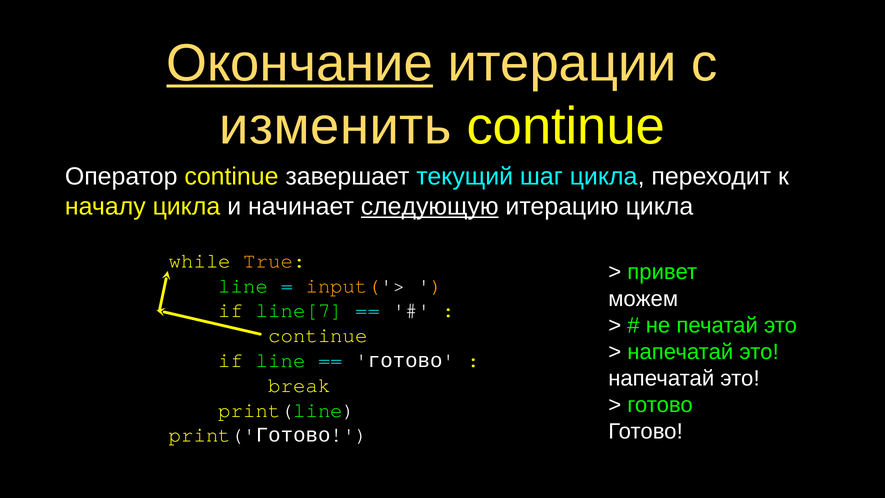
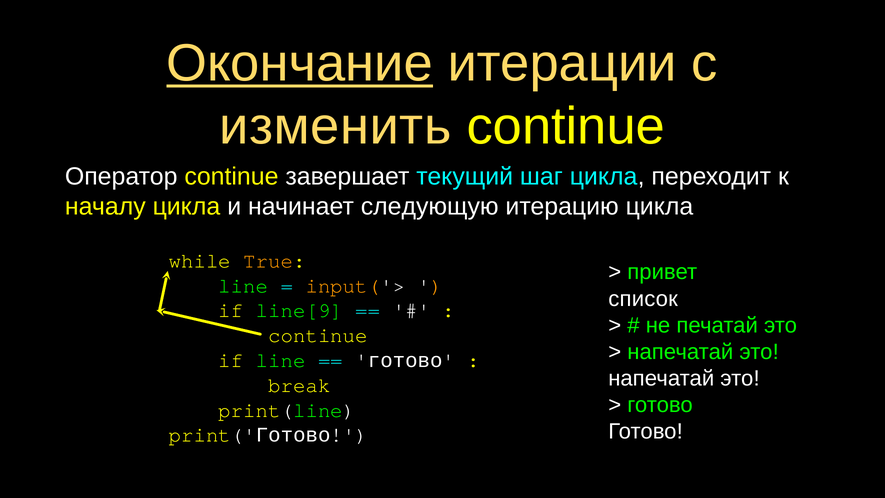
следующую underline: present -> none (430, 207)
можем: можем -> список (643, 299)
line[7: line[7 -> line[9 (299, 310)
